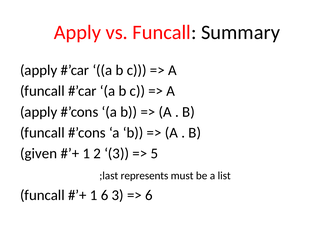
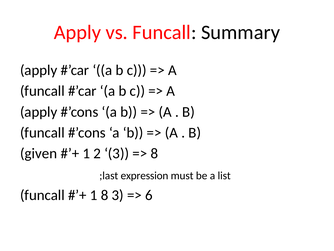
5: 5 -> 8 (154, 153)
represents: represents -> expression (144, 175)
1 6: 6 -> 8 (105, 195)
